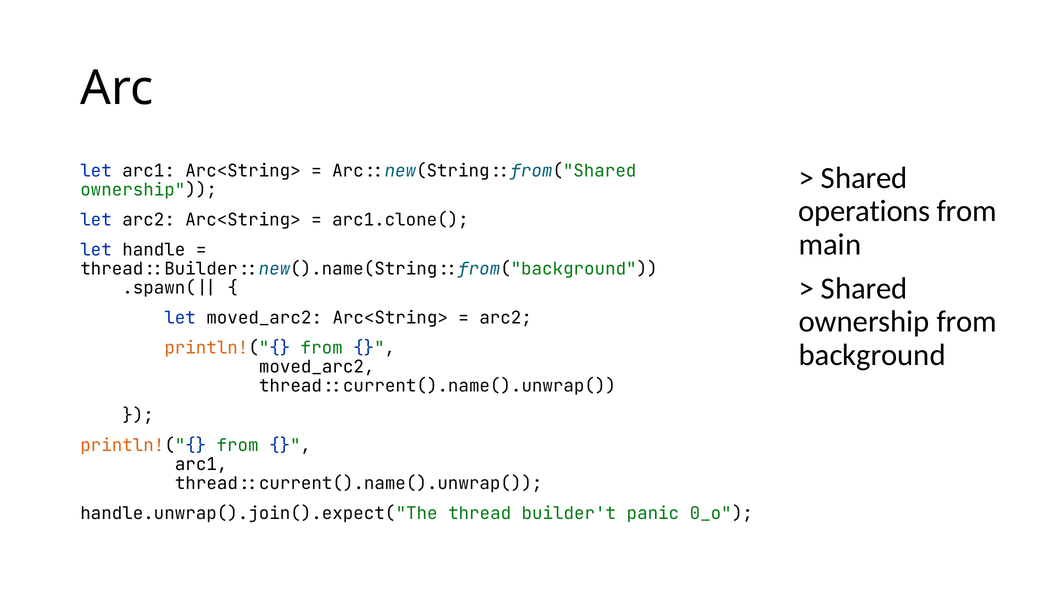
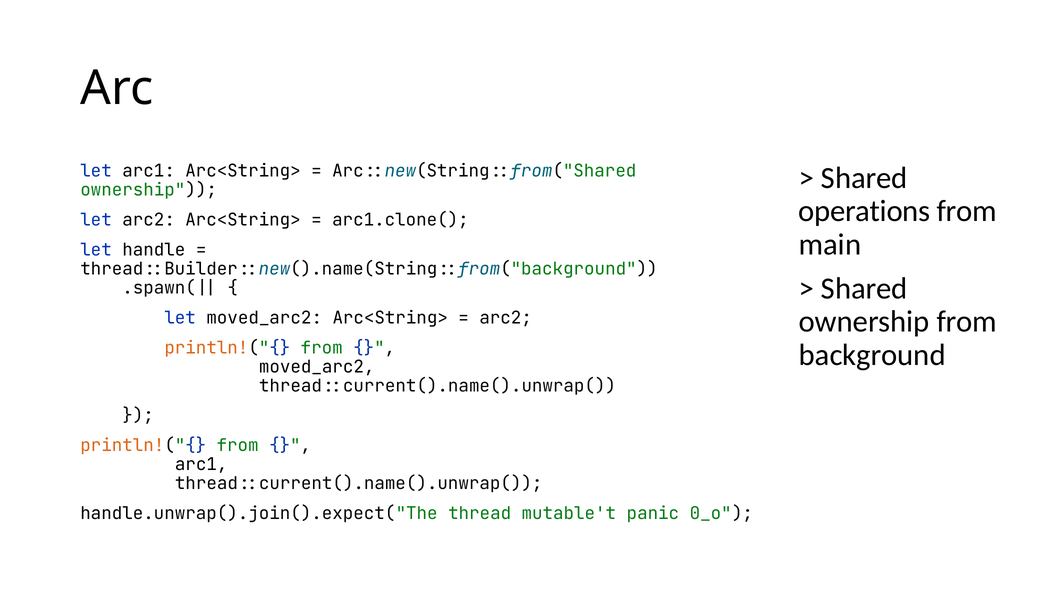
builder't: builder't -> mutable't (569, 513)
